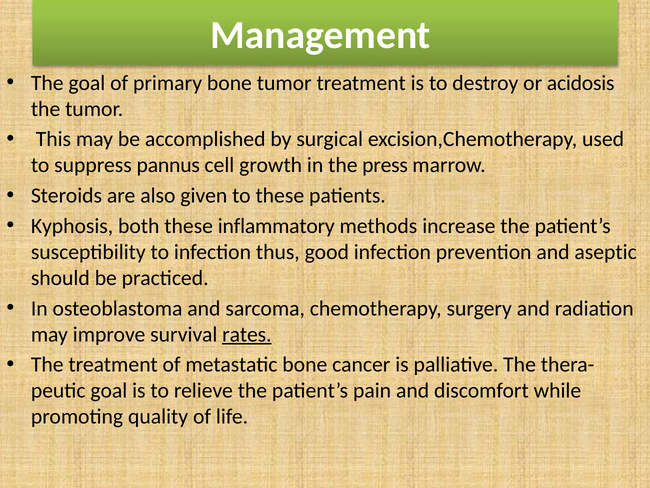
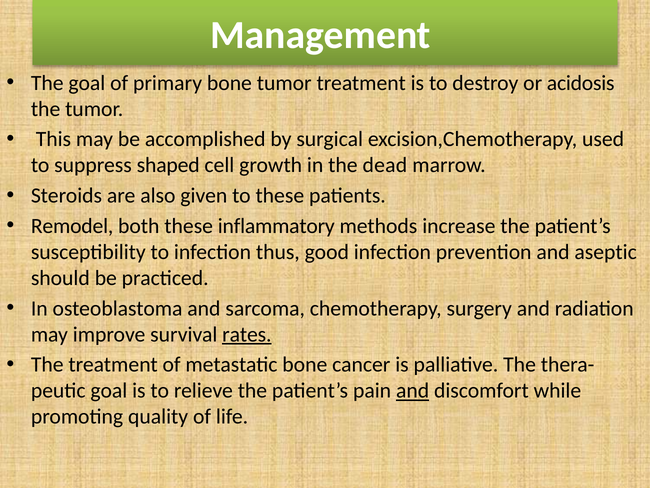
pannus: pannus -> shaped (168, 165)
press: press -> dead (385, 165)
Kyphosis: Kyphosis -> Remodel (72, 226)
and underline: none -> present (413, 390)
